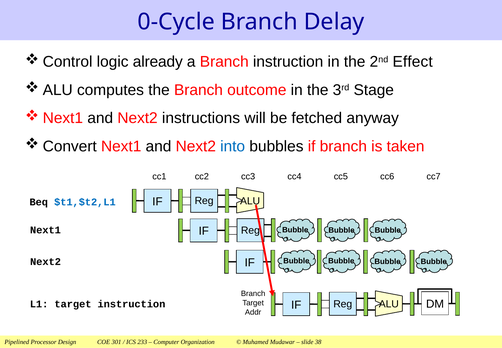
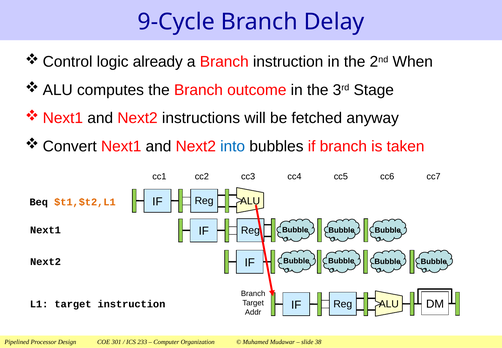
0-Cycle: 0-Cycle -> 9-Cycle (176, 22)
Effect: Effect -> When (413, 62)
$t1,$t2,L1 colour: blue -> orange (85, 202)
